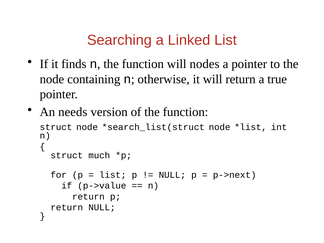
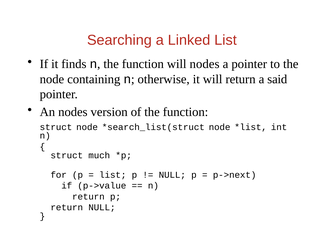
true: true -> said (277, 79)
An needs: needs -> nodes (73, 112)
